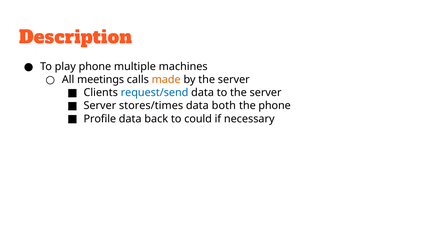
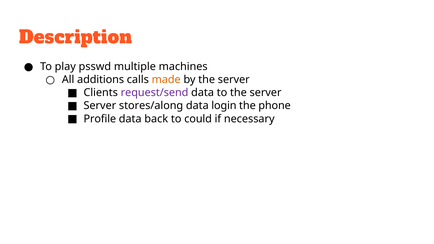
play phone: phone -> psswd (95, 67)
meetings: meetings -> additions (101, 80)
request/send colour: blue -> purple (155, 93)
stores/times: stores/times -> stores/along (151, 106)
both: both -> login (224, 106)
